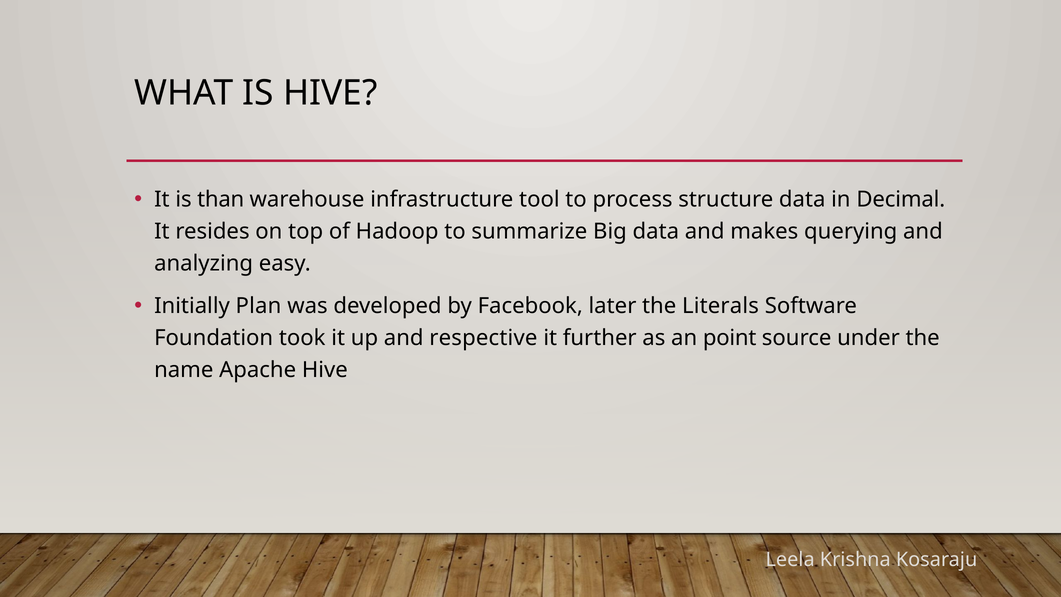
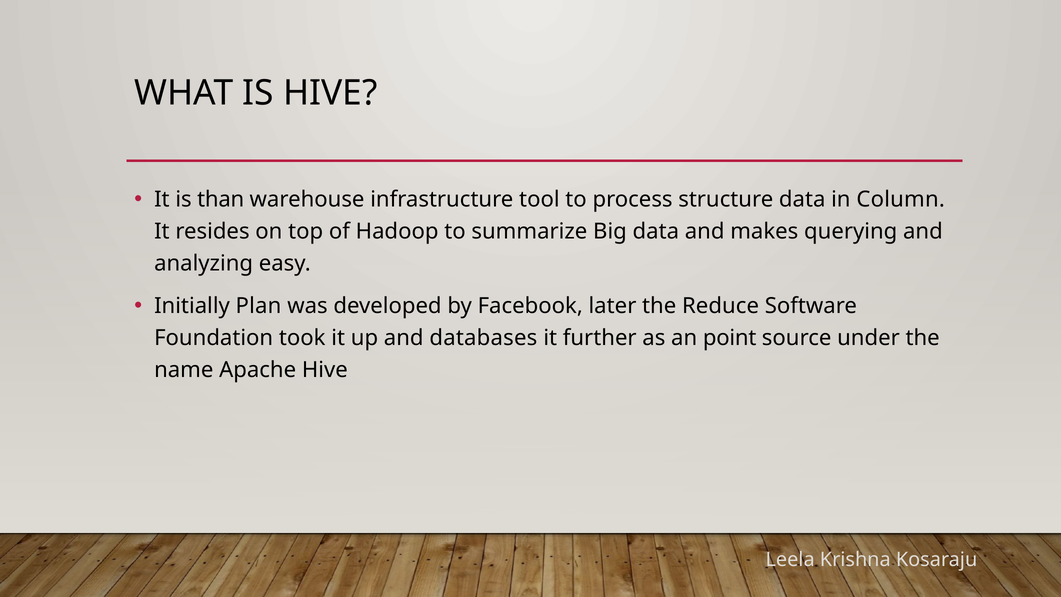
Decimal: Decimal -> Column (901, 199)
Literals: Literals -> Reduce (721, 306)
respective: respective -> databases (483, 338)
